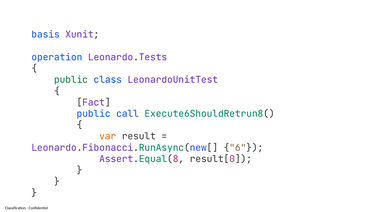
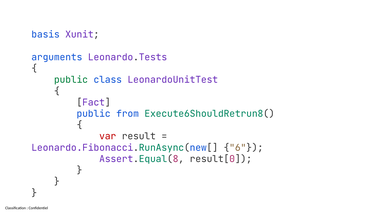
operation: operation -> arguments (57, 57)
call: call -> from (128, 114)
var colour: orange -> red (108, 136)
